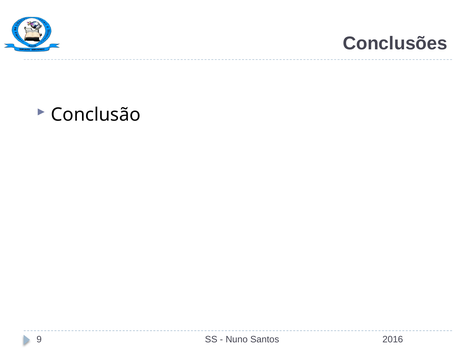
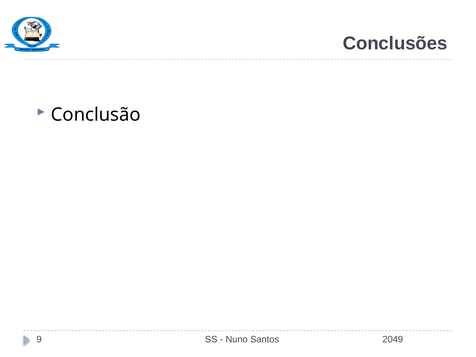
2016: 2016 -> 2049 (393, 339)
